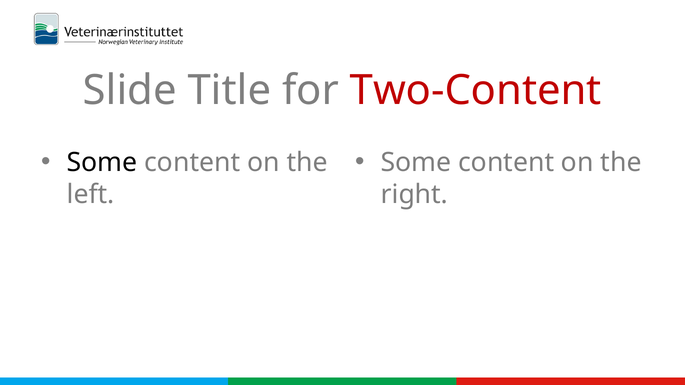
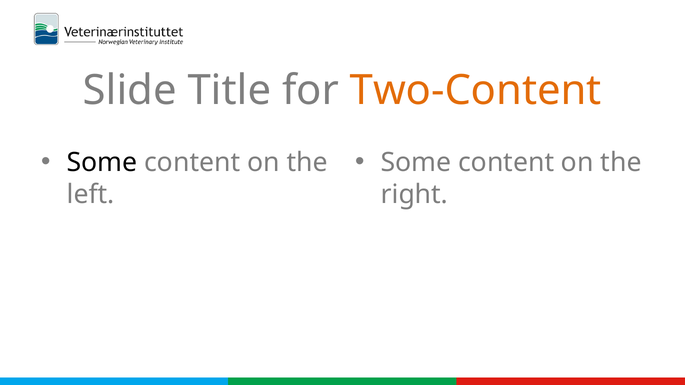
Two-Content colour: red -> orange (476, 91)
